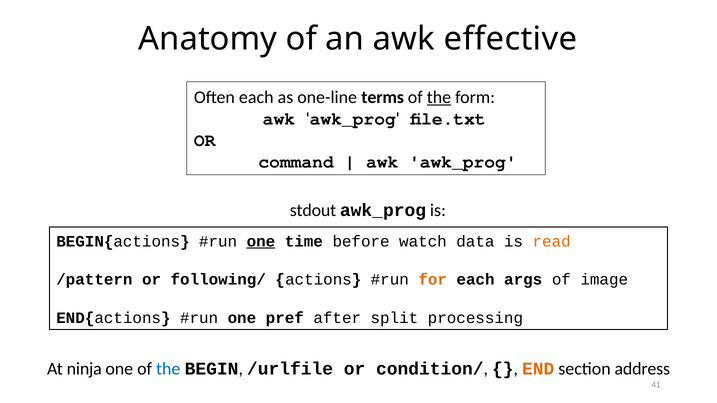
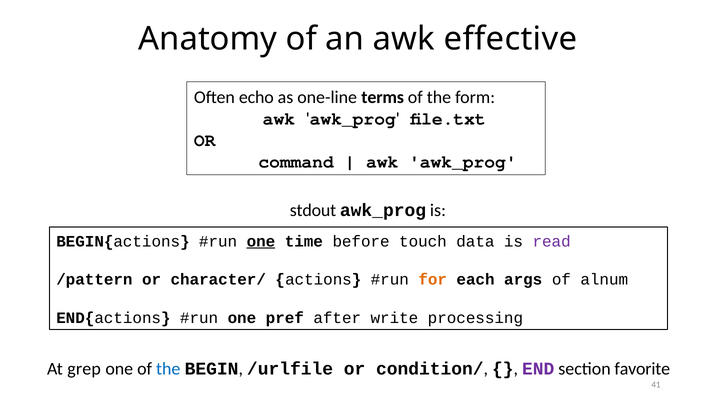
Often each: each -> echo (256, 97)
the underline: present -> none (439, 97)
watch: watch -> touch (423, 242)
read colour: orange -> purple (552, 242)
following/: following/ -> character/ (218, 280)
image: image -> alnum (604, 280)
split: split -> write (394, 318)
ninja: ninja -> grep (84, 369)
END colour: orange -> purple (538, 369)
address: address -> favorite (642, 369)
